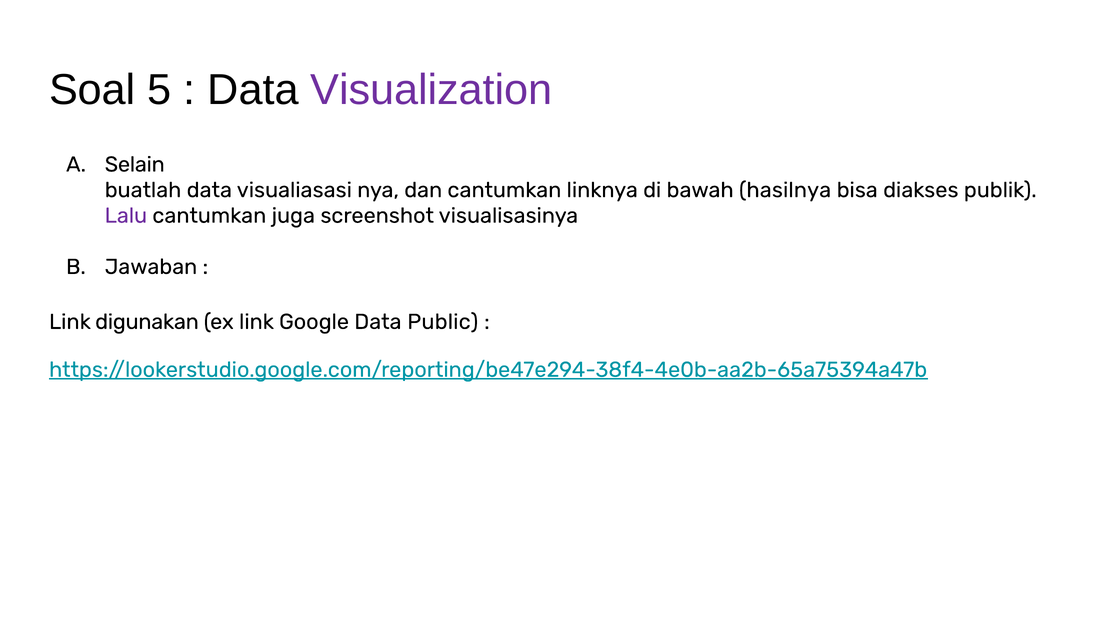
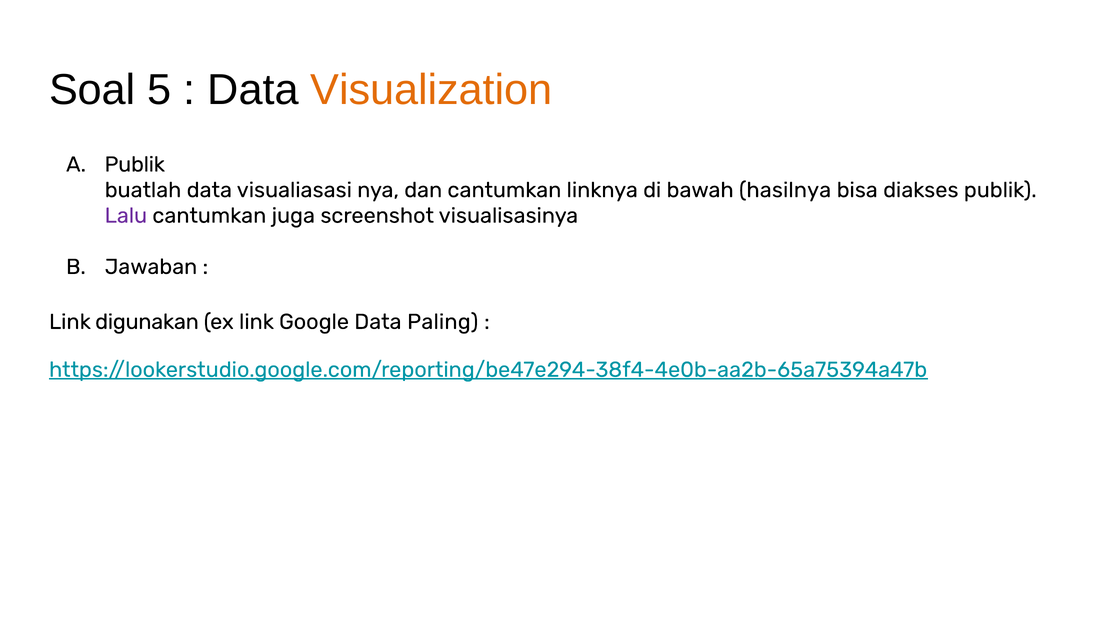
Visualization colour: purple -> orange (431, 90)
Selain: Selain -> Publik (135, 164)
Public: Public -> Paling (443, 322)
